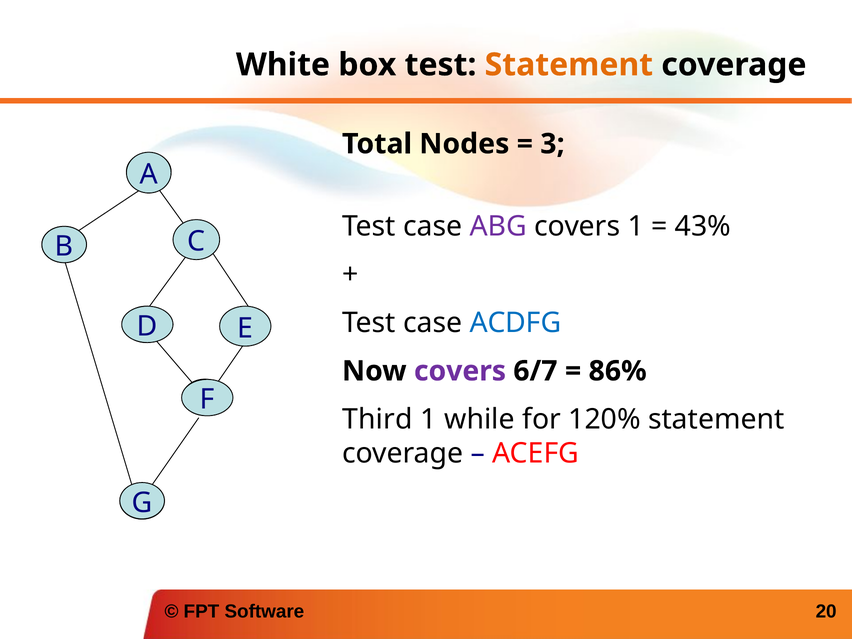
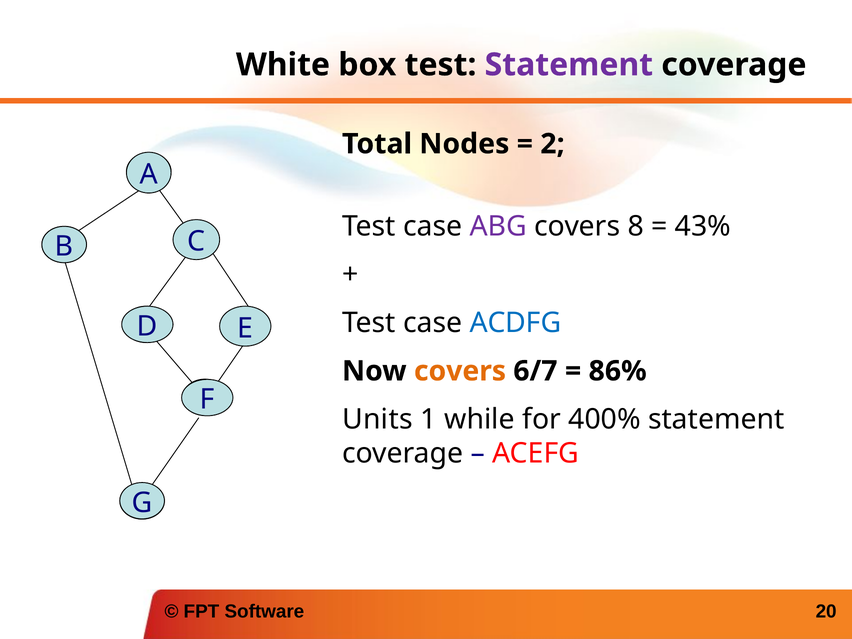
Statement colour: orange -> purple (569, 65)
3: 3 -> 2 (552, 144)
covers 1: 1 -> 8 (636, 226)
covers colour: purple -> orange (460, 371)
Third: Third -> Units (377, 419)
120%: 120% -> 400% (605, 419)
